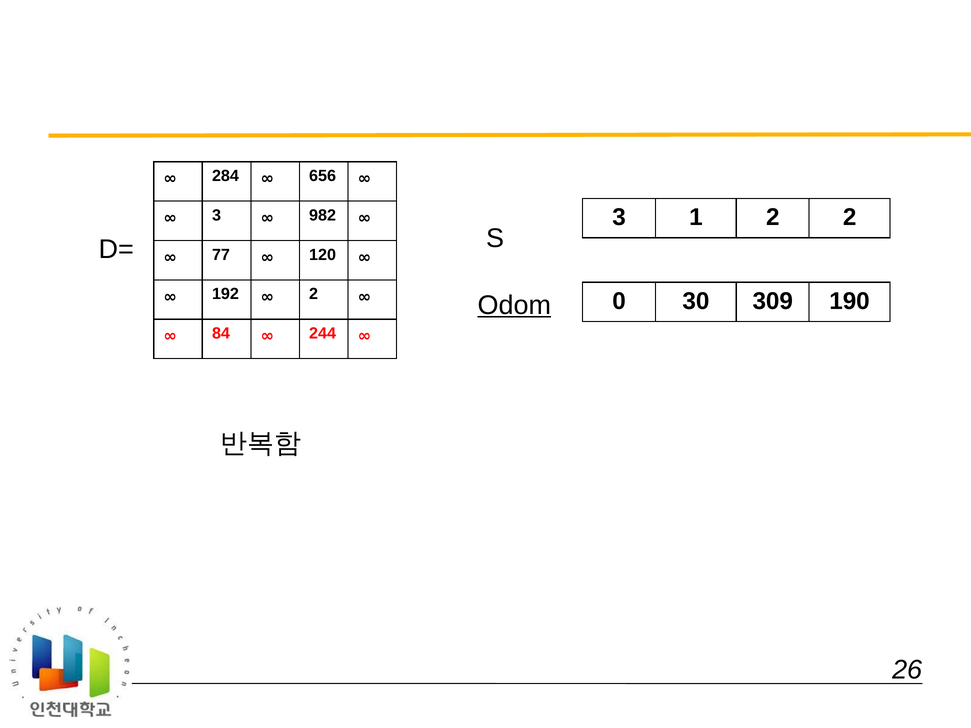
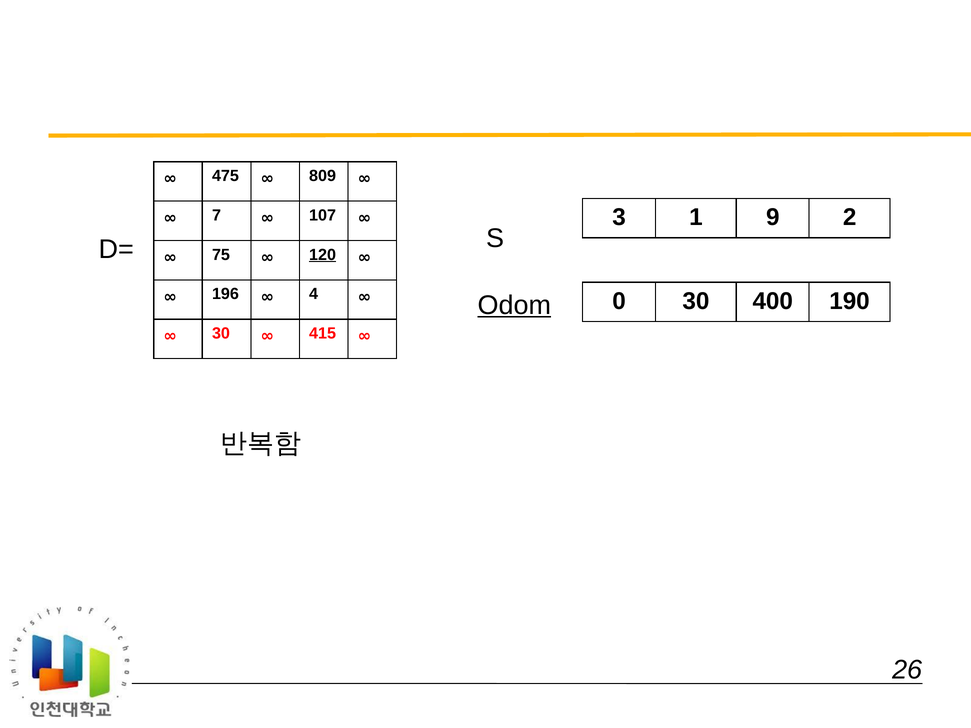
284: 284 -> 475 (225, 176)
656: 656 -> 809 (323, 176)
1 2: 2 -> 9 (773, 217)
3: 3 -> 7 (217, 215)
982: 982 -> 107 (323, 215)
77: 77 -> 75 (221, 255)
120 underline: none -> present (323, 255)
192: 192 -> 196 (225, 294)
2: 2 -> 4 (314, 294)
309: 309 -> 400 (773, 301)
84: 84 -> 30 (221, 334)
244: 244 -> 415 (323, 334)
